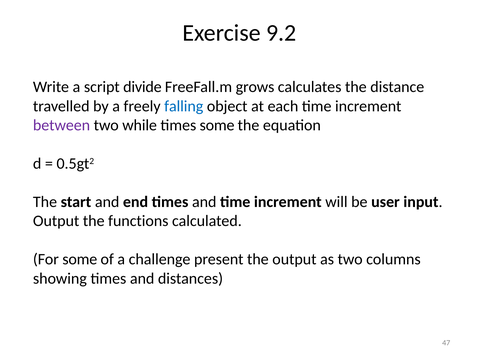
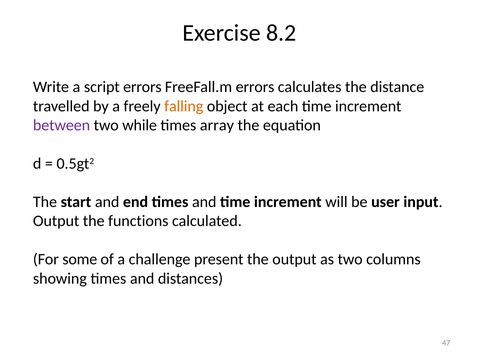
9.2: 9.2 -> 8.2 (281, 33)
script divide: divide -> errors (142, 87)
FreeFall.m grows: grows -> errors (255, 87)
falling colour: blue -> orange (184, 106)
times some: some -> array (217, 125)
